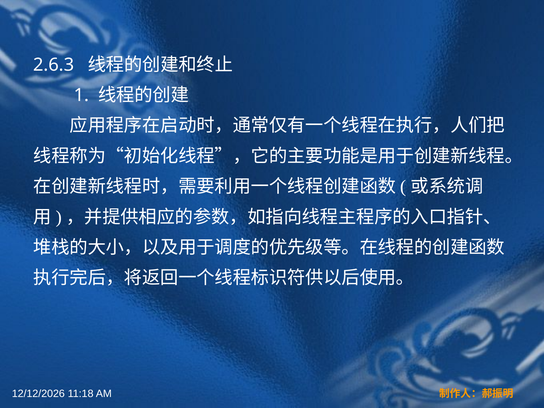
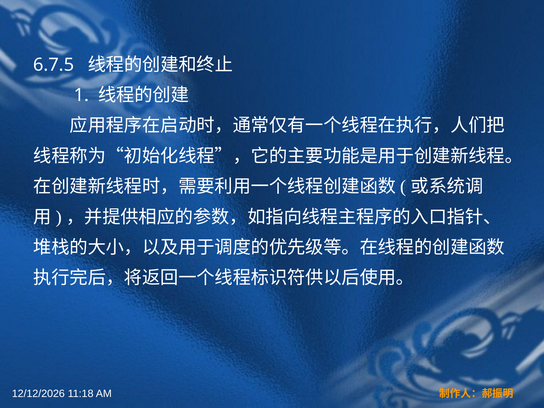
2.6.3: 2.6.3 -> 6.7.5 (54, 65)
